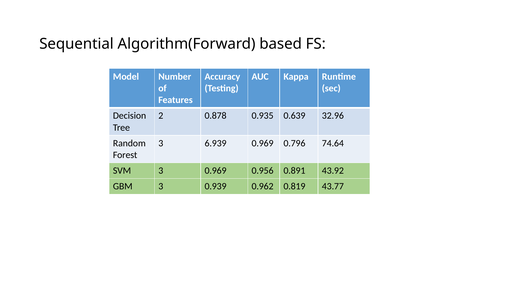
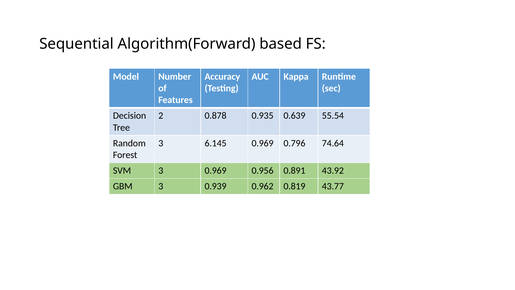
32.96: 32.96 -> 55.54 (333, 116)
6.939: 6.939 -> 6.145 (216, 143)
